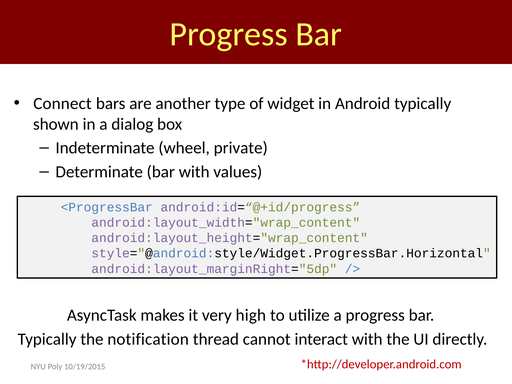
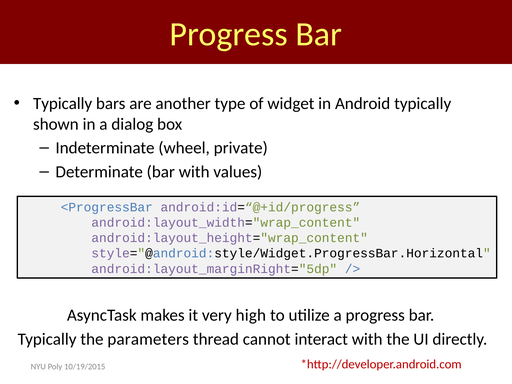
Connect: Connect -> Typically (63, 104)
notification: notification -> parameters (148, 339)
